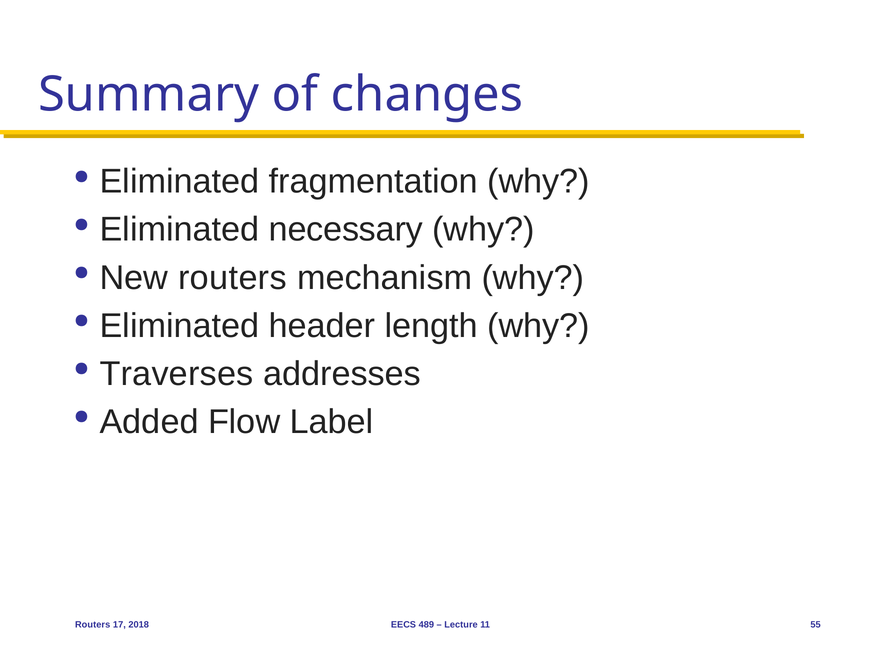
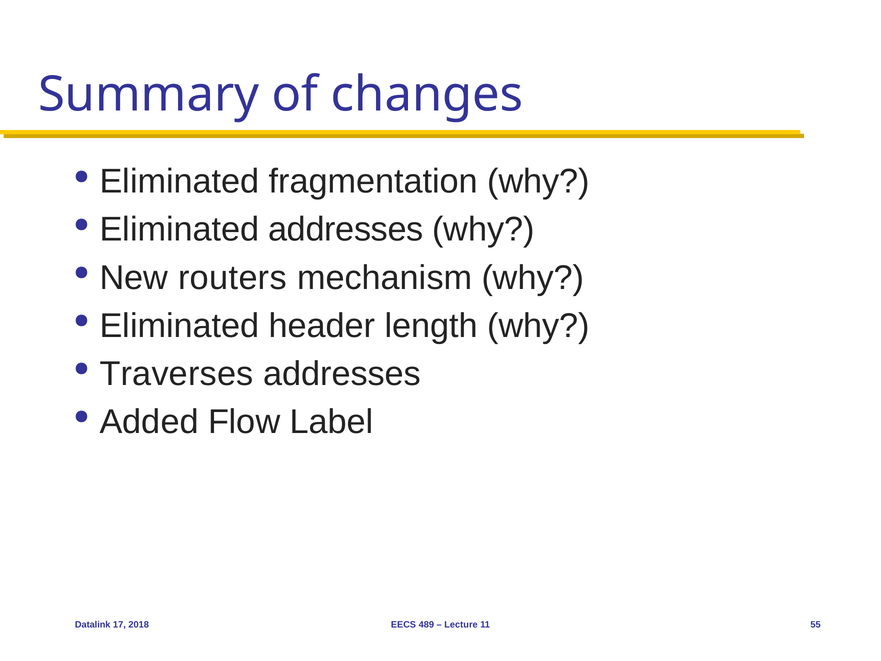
Eliminated necessary: necessary -> addresses (346, 230)
Routers: Routers -> Datalink (93, 625)
